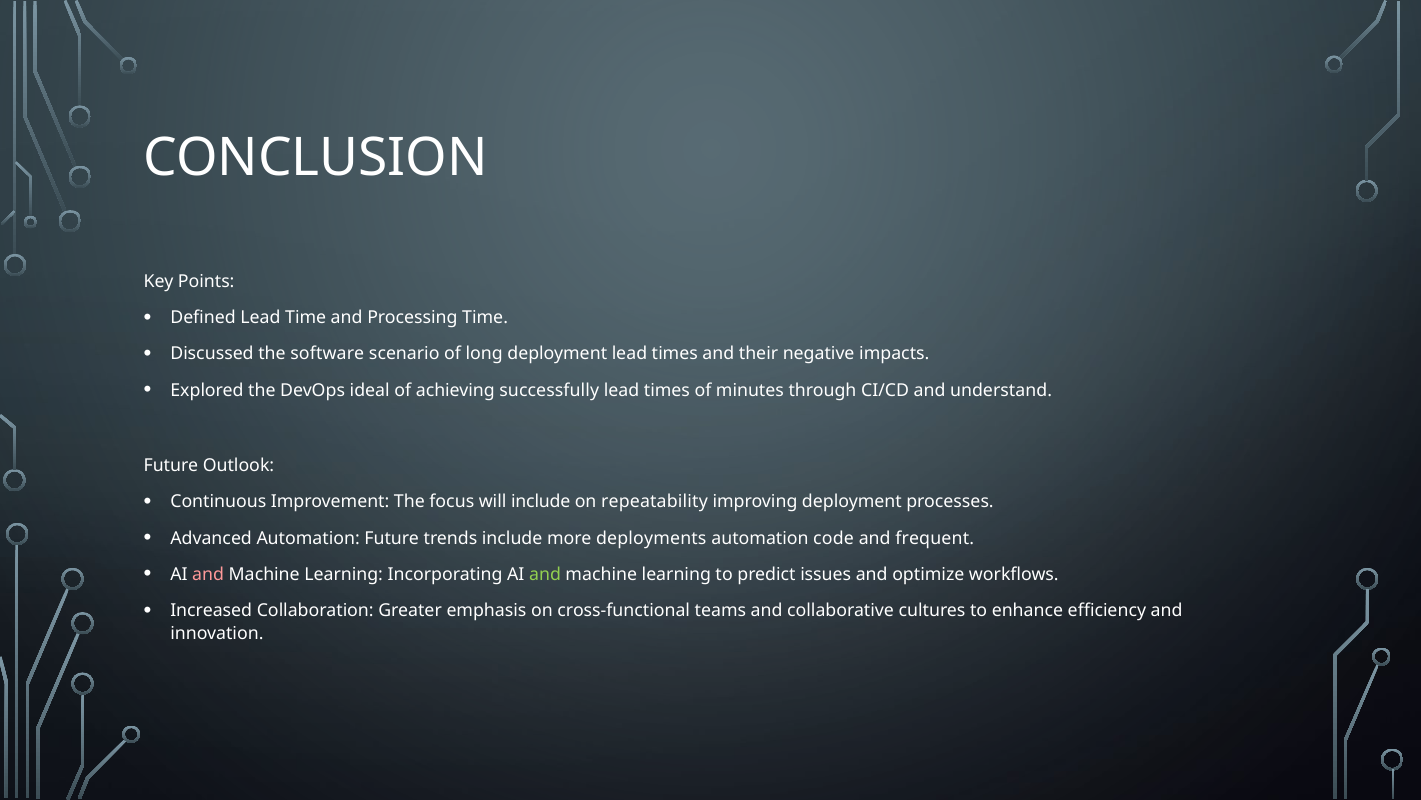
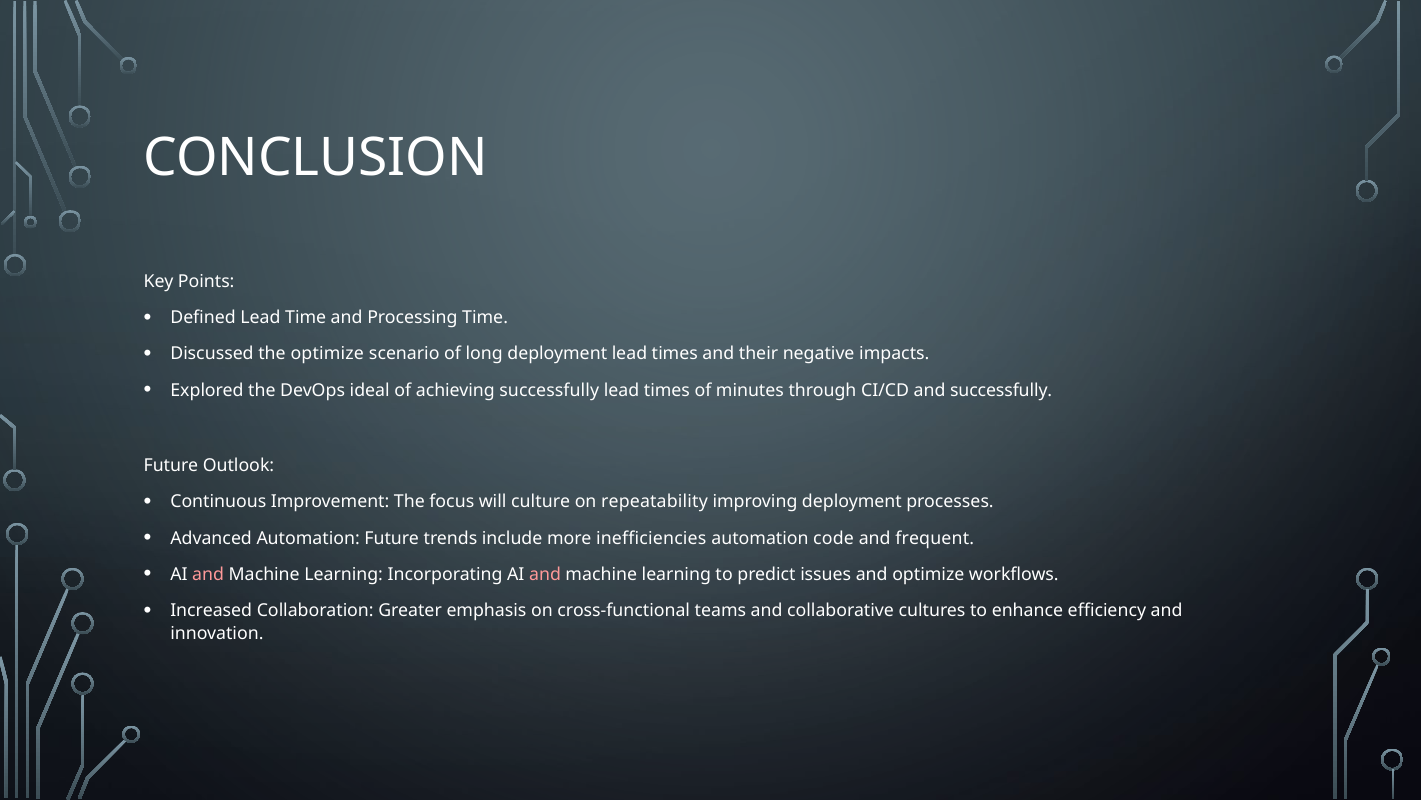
the software: software -> optimize (327, 354)
and understand: understand -> successfully (1001, 390)
will include: include -> culture (541, 501)
deployments: deployments -> inefficiencies (651, 538)
and colour: light green -> pink (545, 574)
